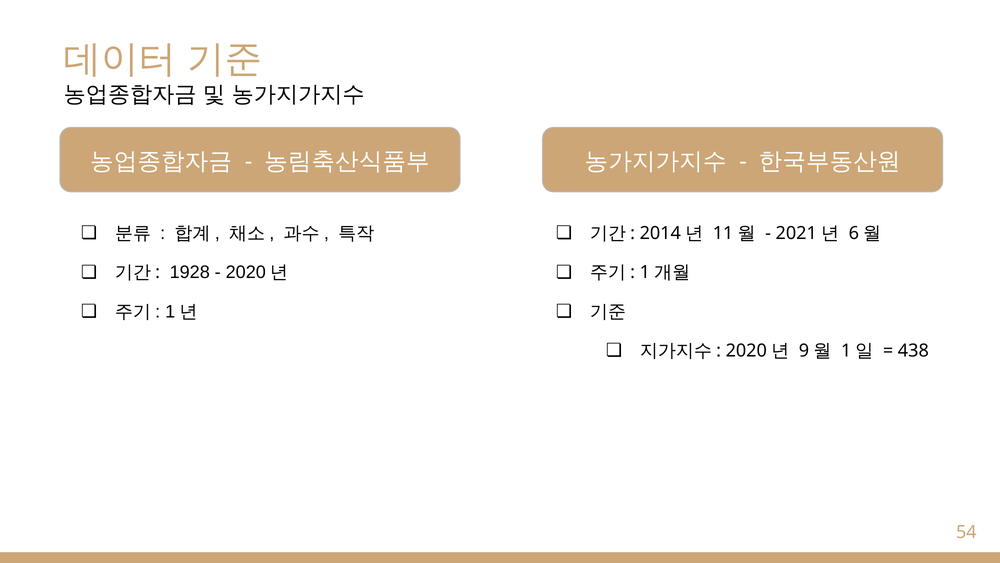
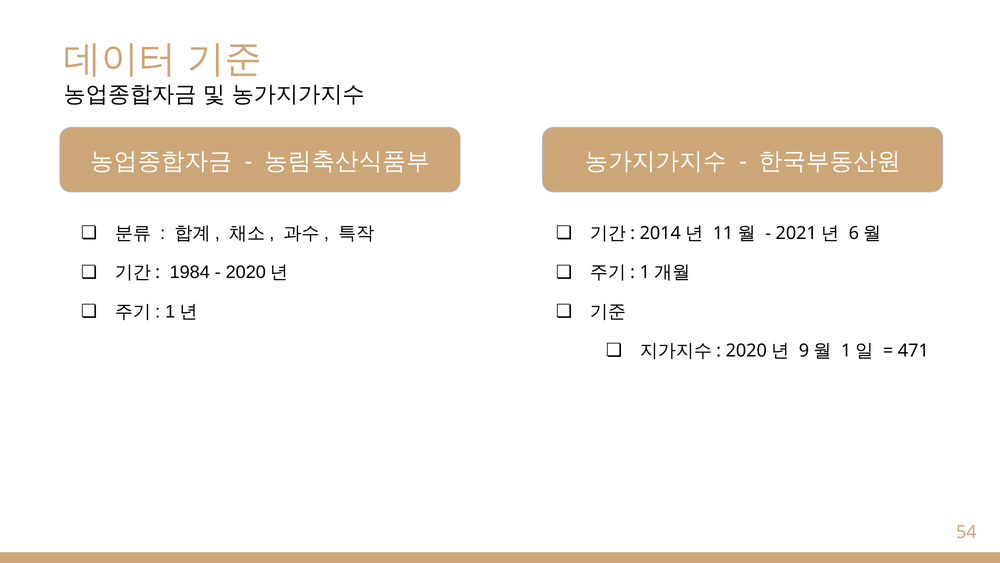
1928: 1928 -> 1984 (190, 272)
438: 438 -> 471 (913, 350)
